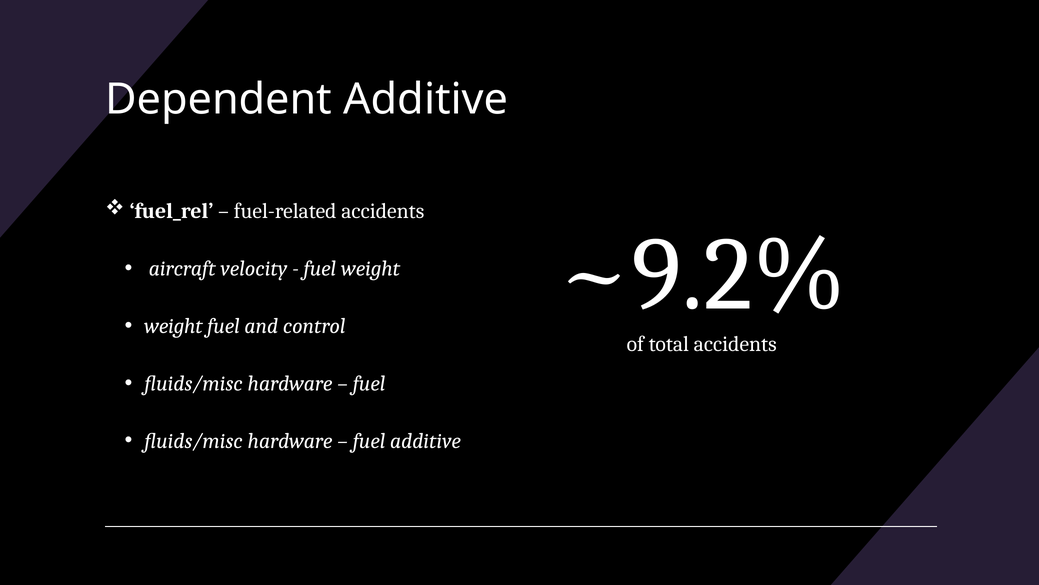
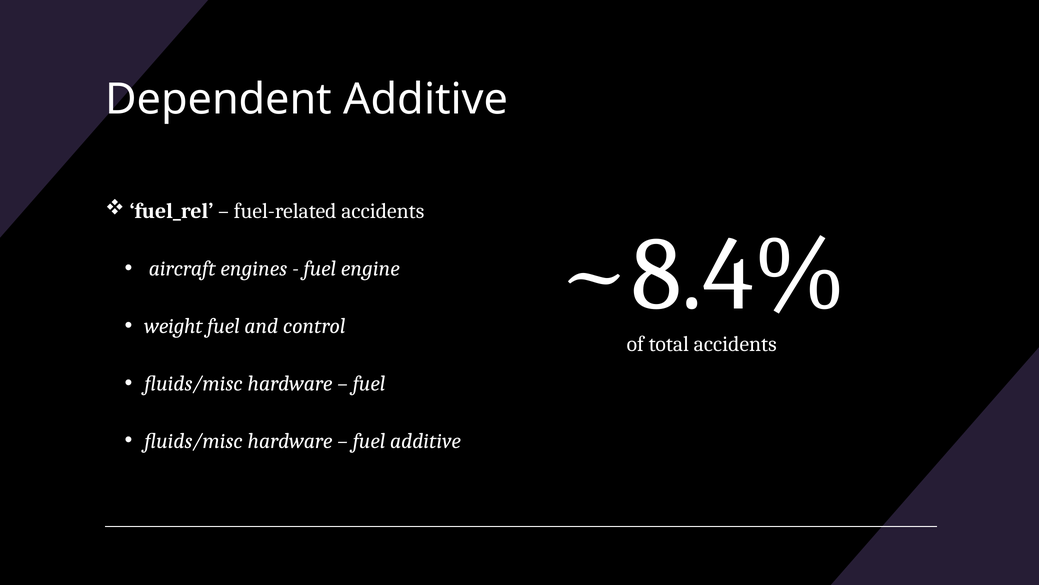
~9.2%: ~9.2% -> ~8.4% (702, 274)
velocity: velocity -> engines (254, 268)
fuel weight: weight -> engine (370, 268)
